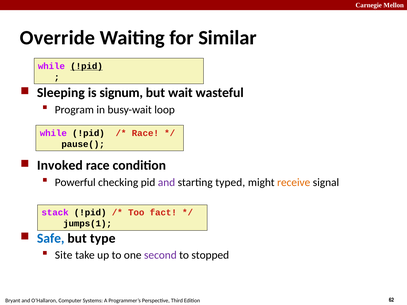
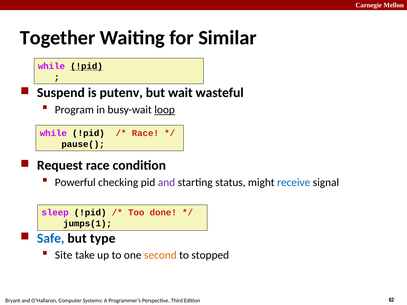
Override: Override -> Together (58, 38)
Sleeping: Sleeping -> Suspend (61, 93)
signum: signum -> putenv (121, 93)
loop underline: none -> present (165, 110)
Invoked: Invoked -> Request (60, 166)
typed: typed -> status (230, 183)
receive colour: orange -> blue (294, 183)
stack: stack -> sleep (55, 213)
fact: fact -> done (163, 213)
second colour: purple -> orange (160, 255)
